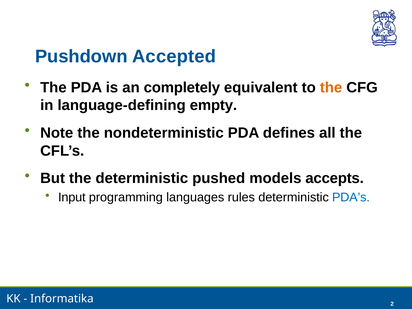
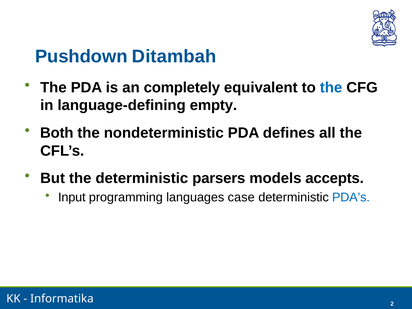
Accepted: Accepted -> Ditambah (174, 56)
the colour: orange -> blue (331, 88)
Note: Note -> Both (57, 133)
pushed: pushed -> parsers (219, 178)
rules: rules -> case (241, 197)
